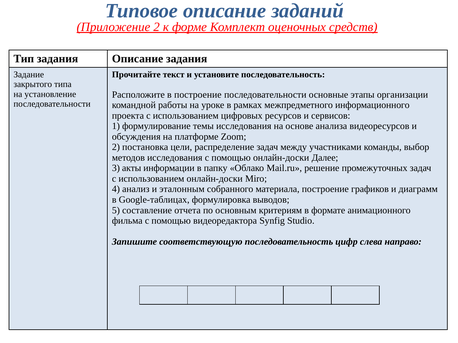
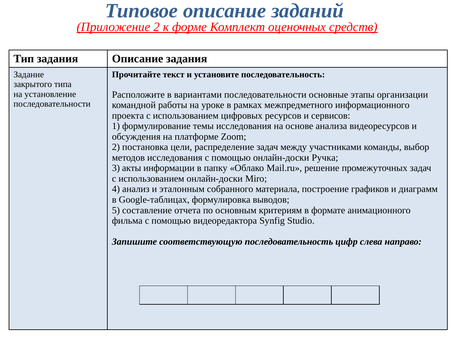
в построение: построение -> вариантами (198, 95)
Далее: Далее -> Ручка (325, 158)
